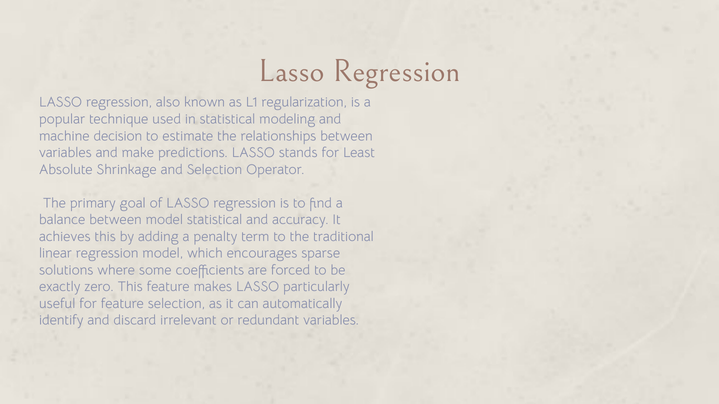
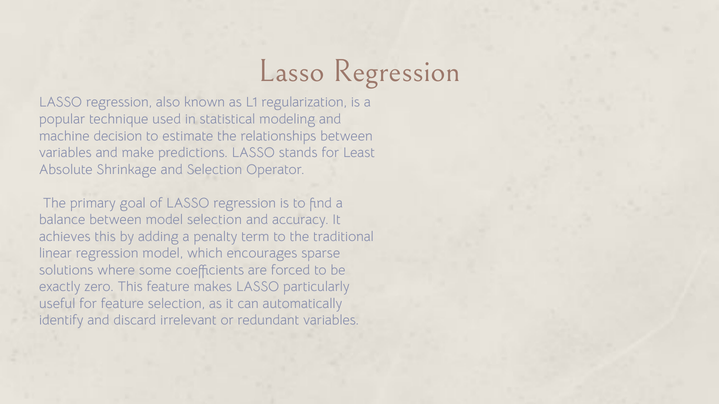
model statistical: statistical -> selection (215, 220)
